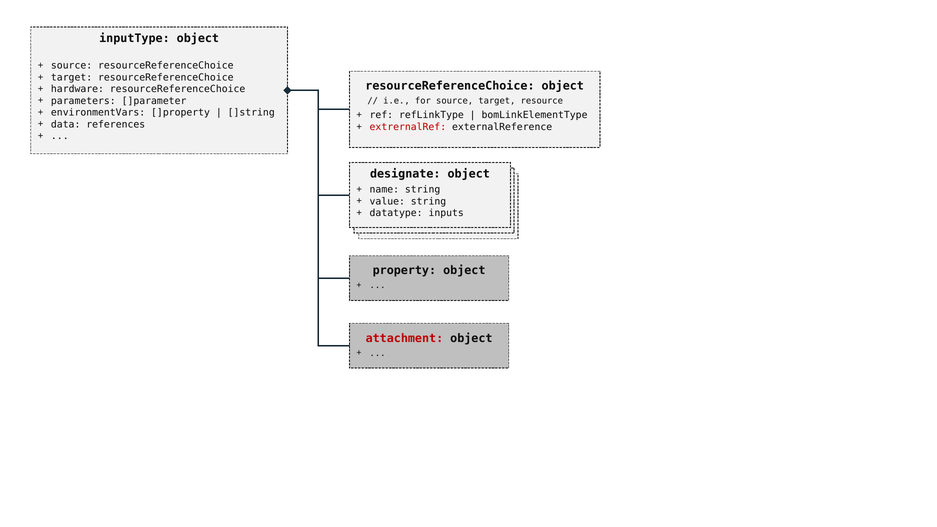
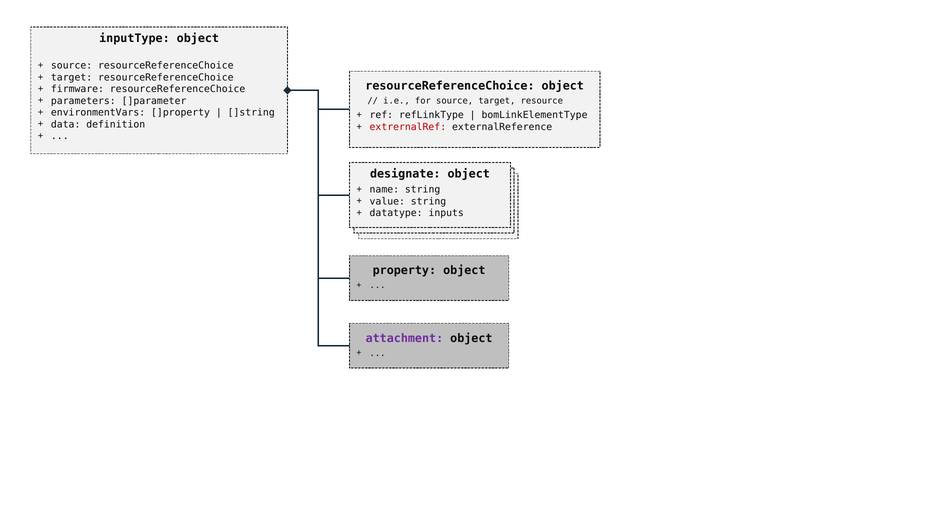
hardware: hardware -> firmware (77, 89)
references: references -> definition (116, 124)
attachment colour: red -> purple (404, 338)
